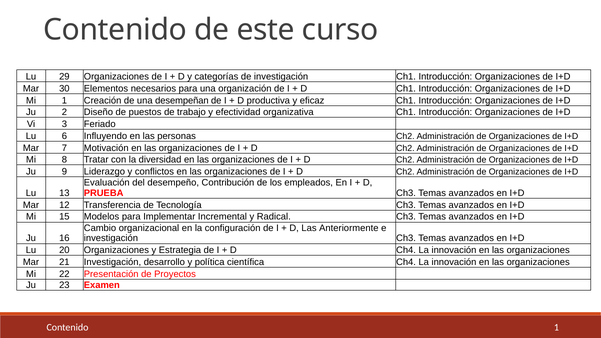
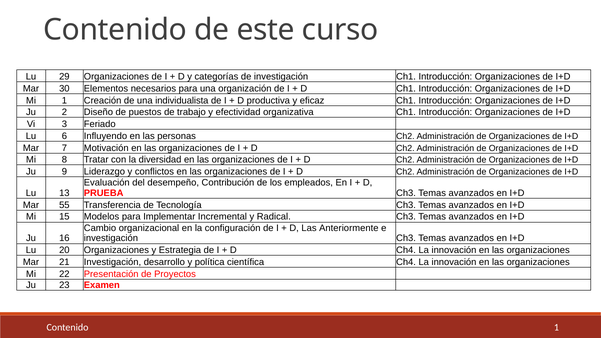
desempeñan: desempeñan -> individualista (182, 100)
12: 12 -> 55 (64, 205)
